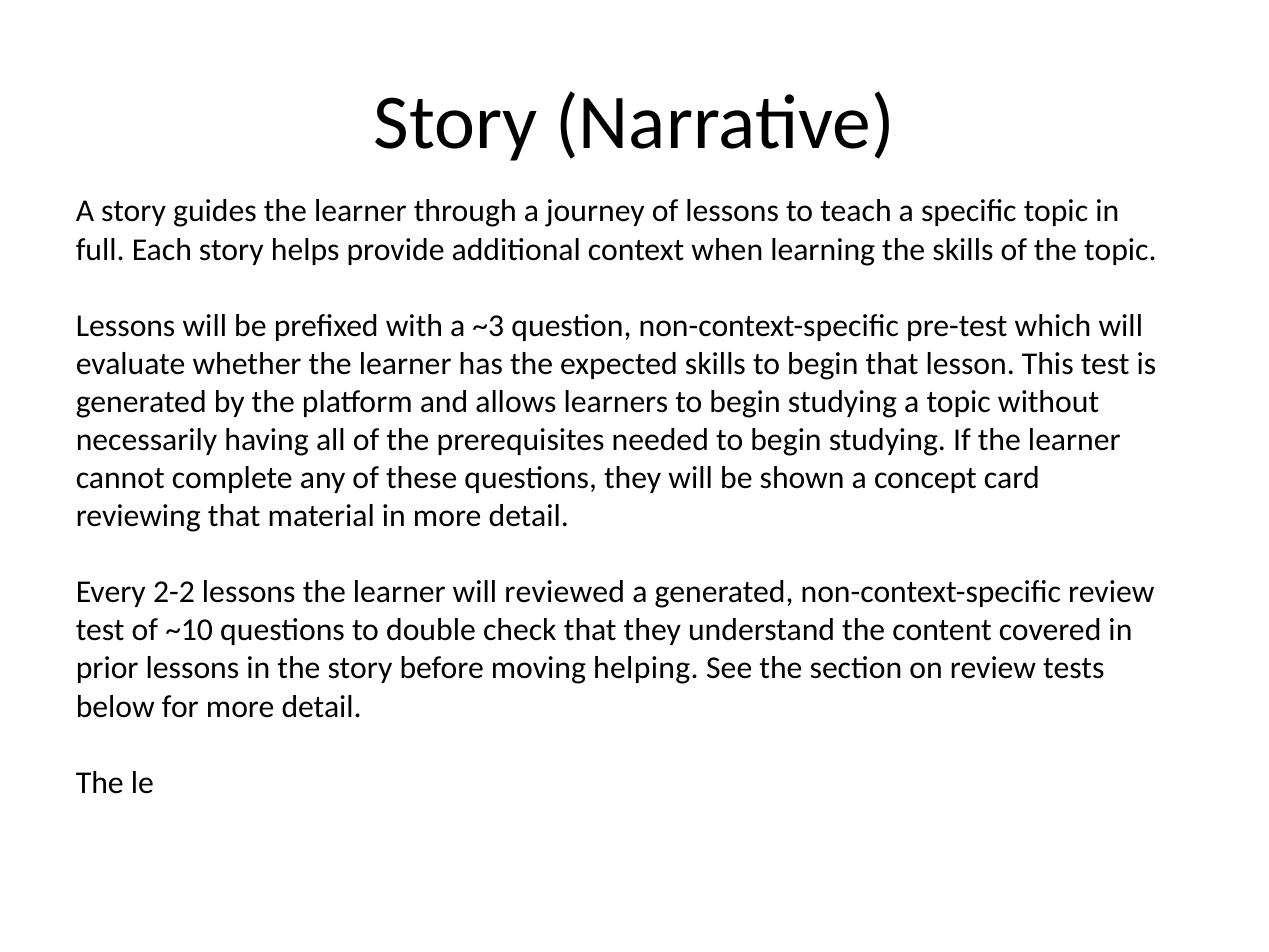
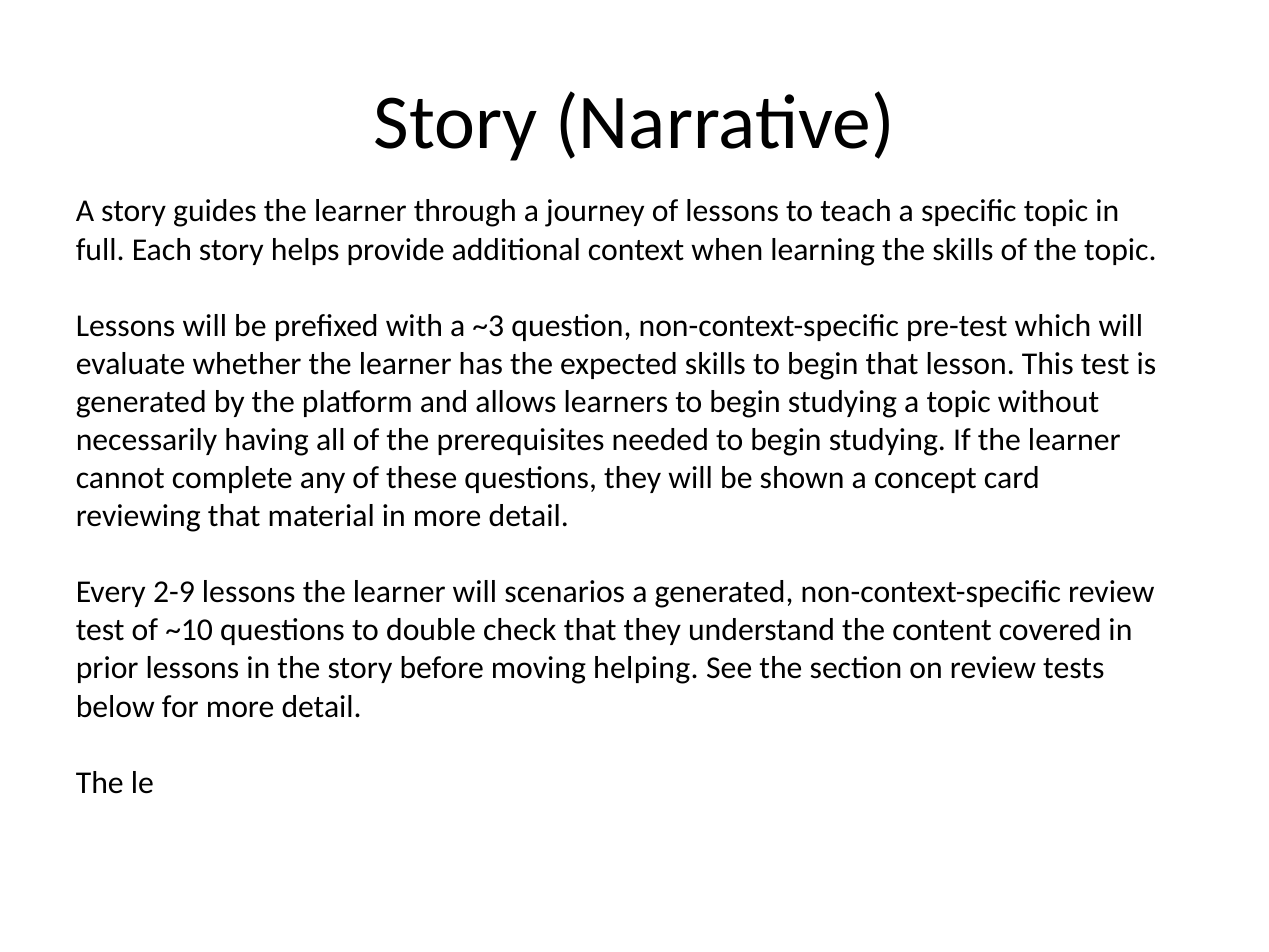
2-2: 2-2 -> 2-9 (174, 592)
reviewed: reviewed -> scenarios (565, 592)
